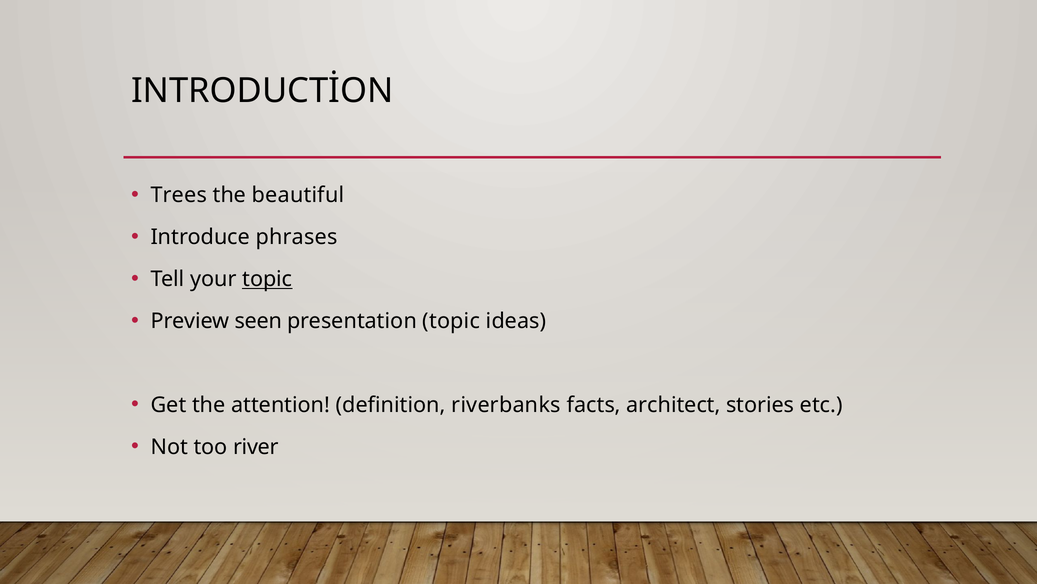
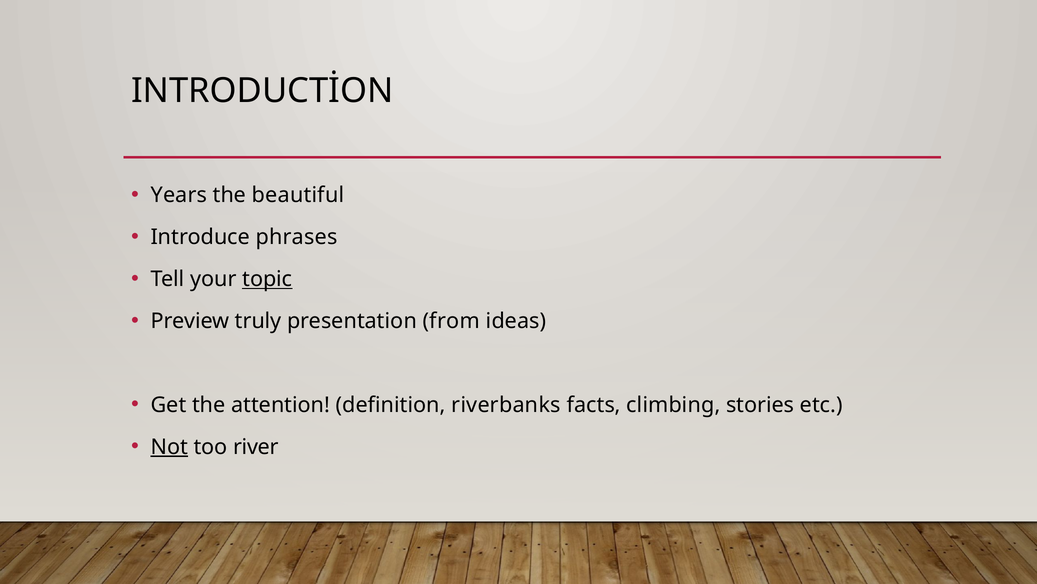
Trees: Trees -> Years (179, 195)
seen: seen -> truly (258, 321)
presentation topic: topic -> from (451, 321)
architect: architect -> climbing (673, 405)
Not underline: none -> present (169, 446)
